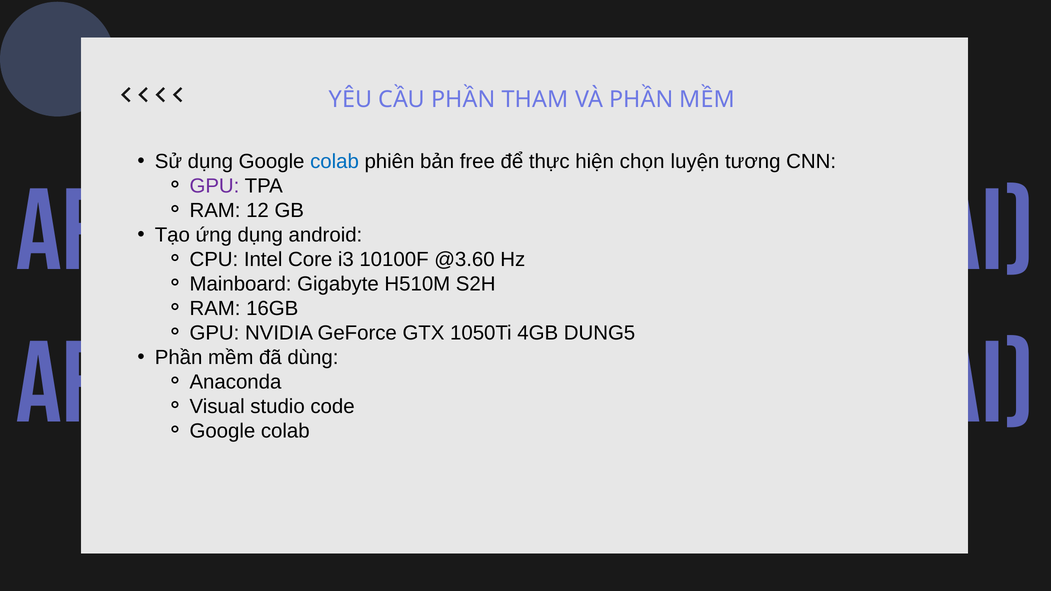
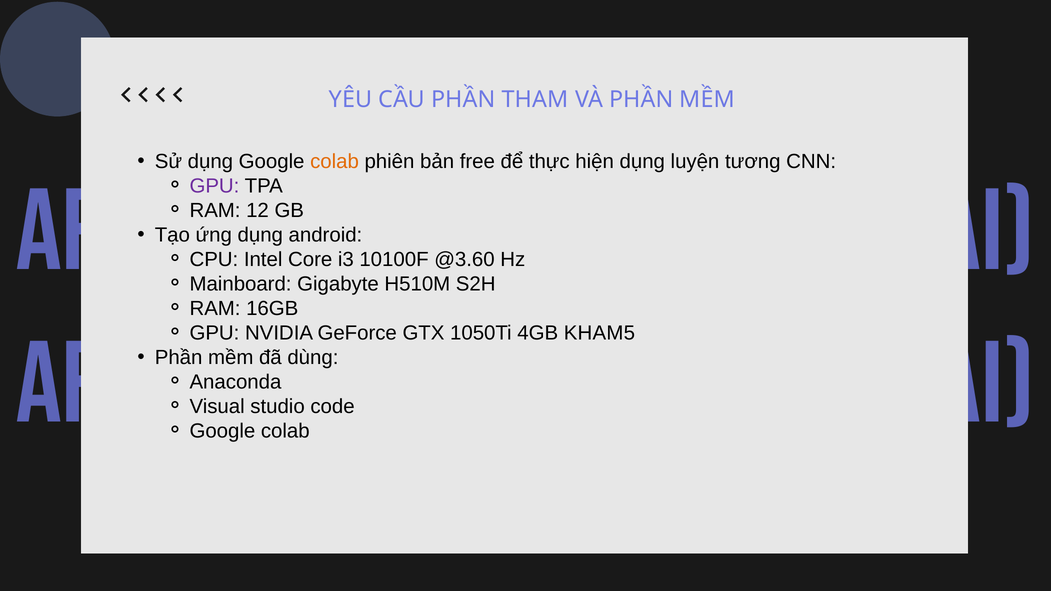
colab colour: blue -> orange (335, 161)
hiện chọn: chọn -> dụng (642, 161)
DUNG5: DUNG5 -> KHAM5 (599, 333)
